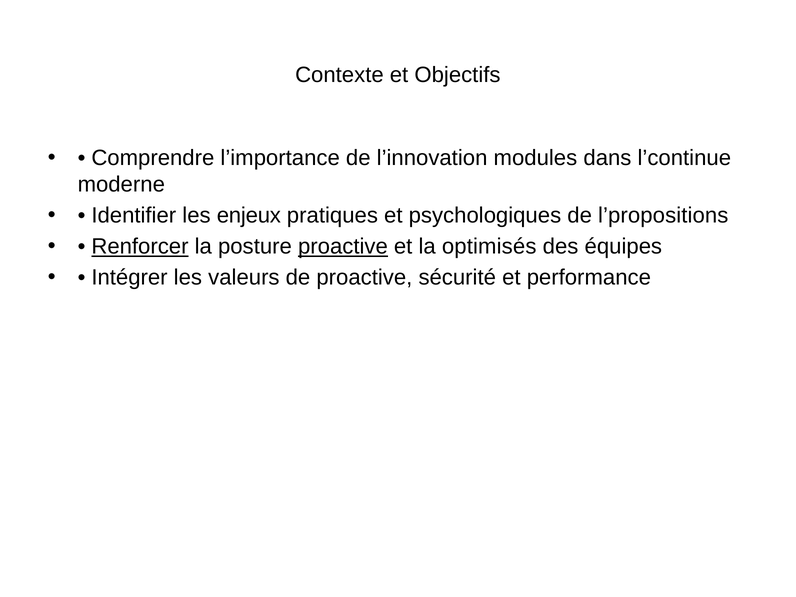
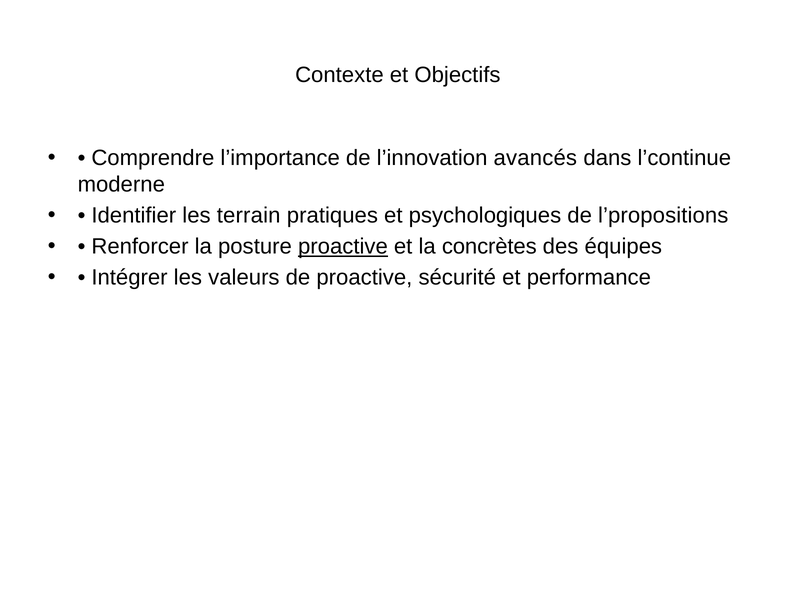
modules: modules -> avancés (535, 158)
enjeux: enjeux -> terrain (249, 216)
Renforcer underline: present -> none (140, 247)
optimisés: optimisés -> concrètes (489, 247)
